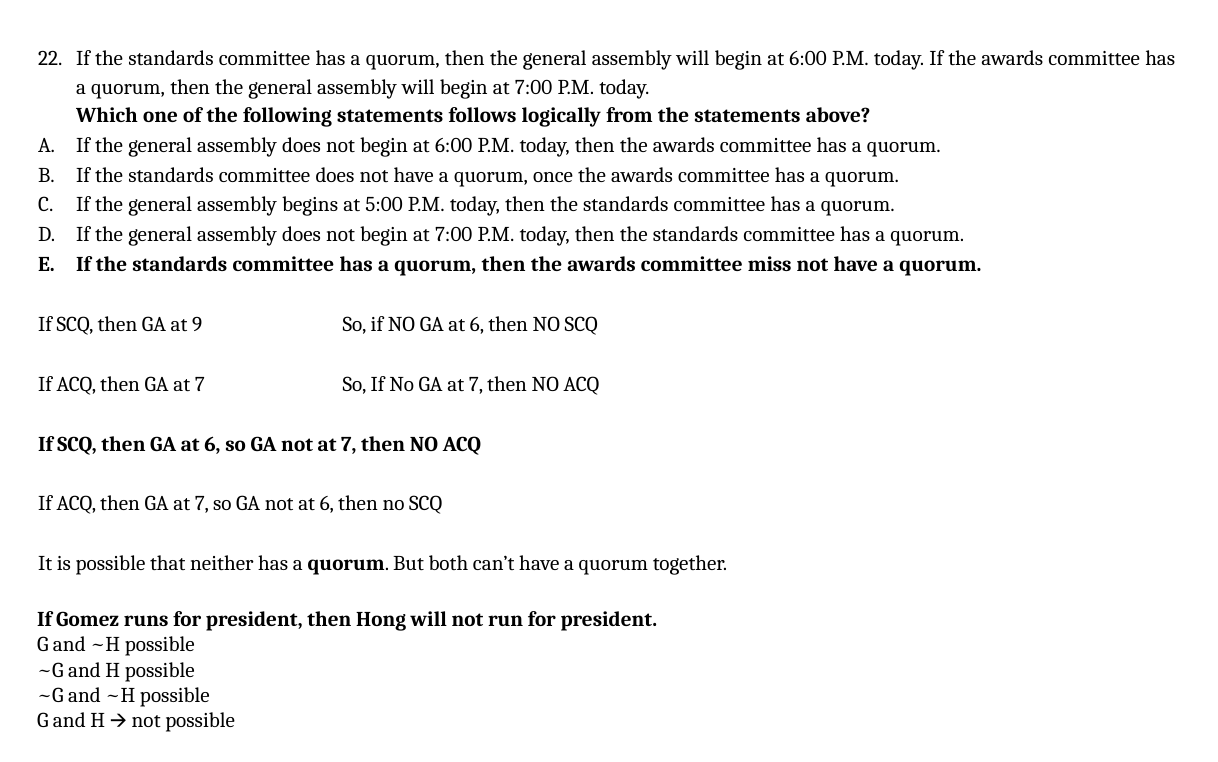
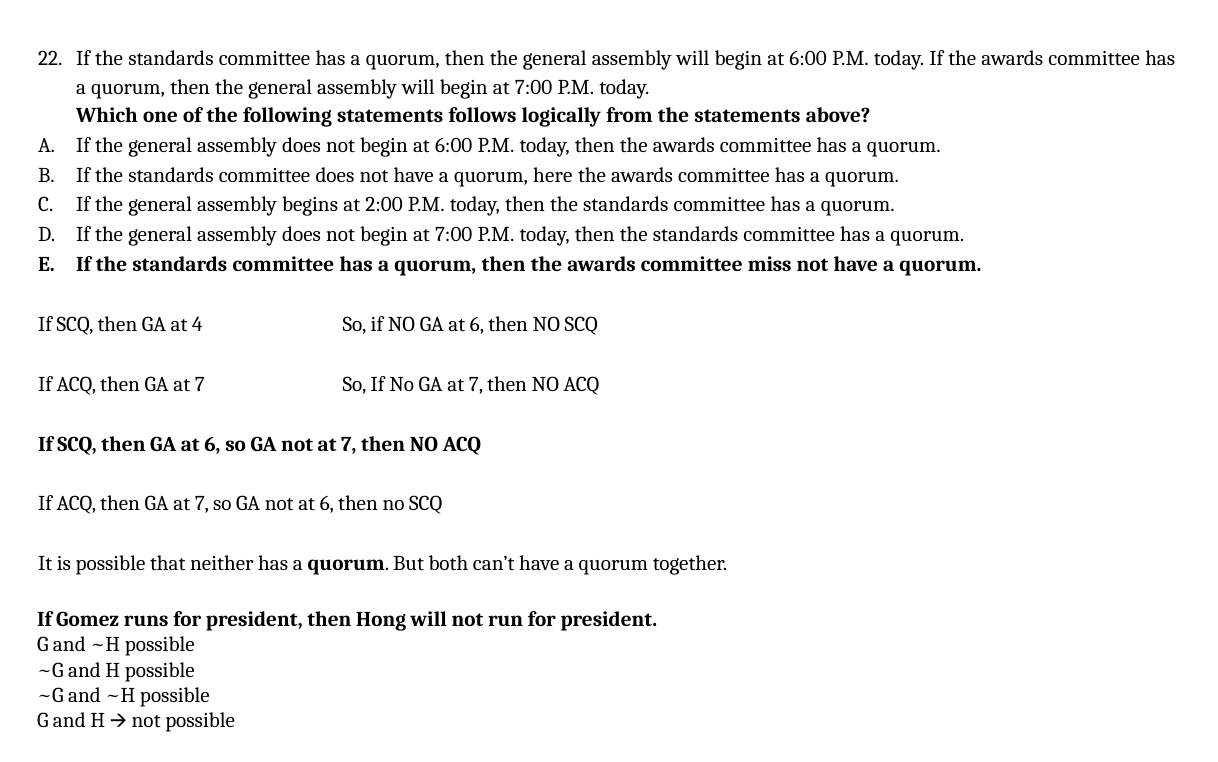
once: once -> here (553, 175)
5:00: 5:00 -> 2:00 (384, 205)
9: 9 -> 4 (197, 324)
